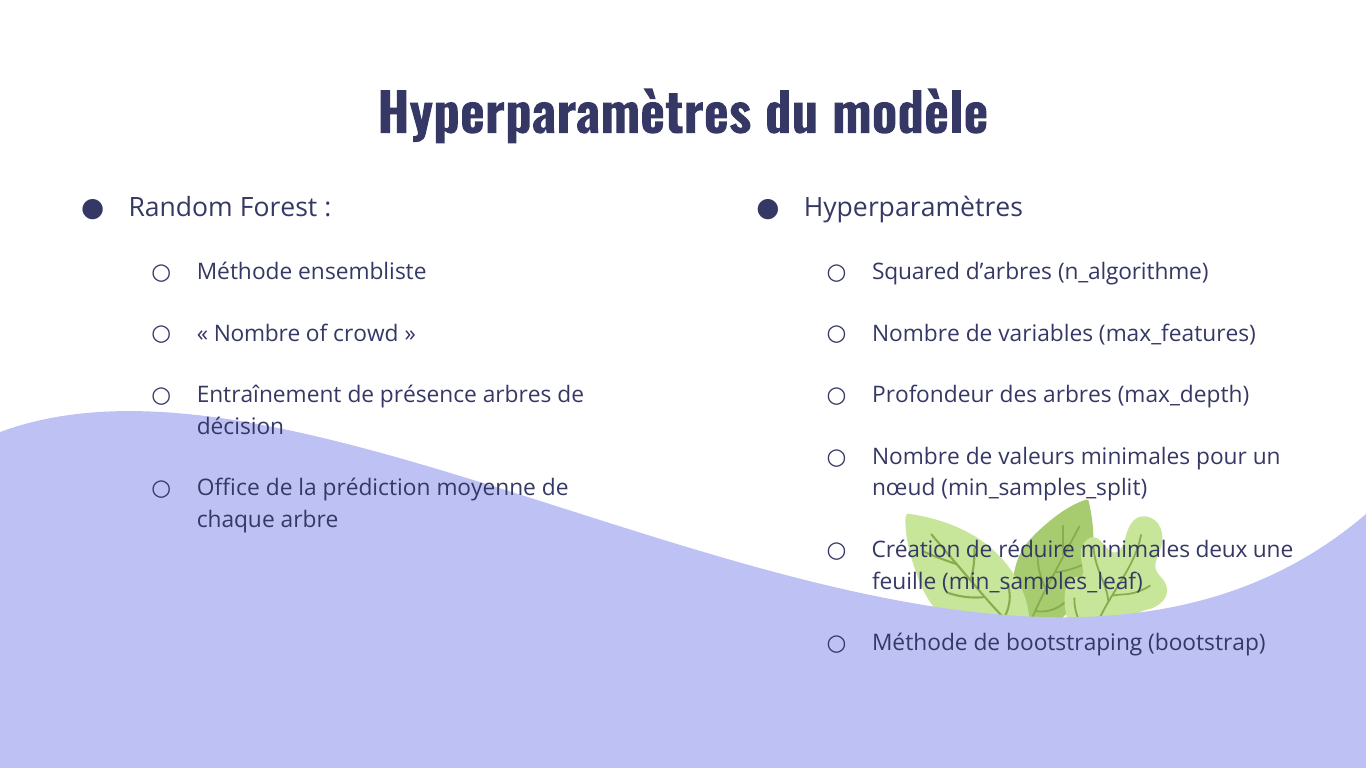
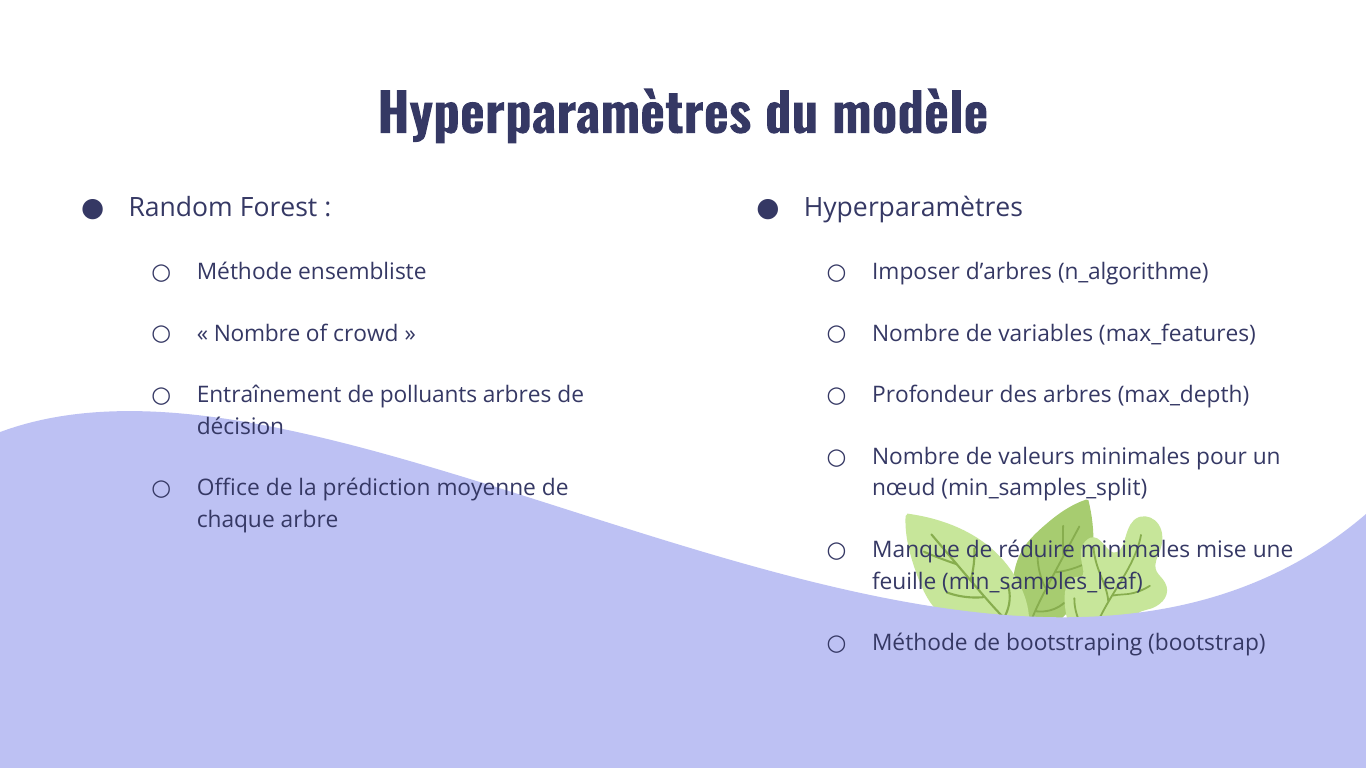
Squared: Squared -> Imposer (916, 272)
présence: présence -> polluants (429, 396)
Création: Création -> Manque (916, 550)
deux: deux -> mise (1221, 550)
